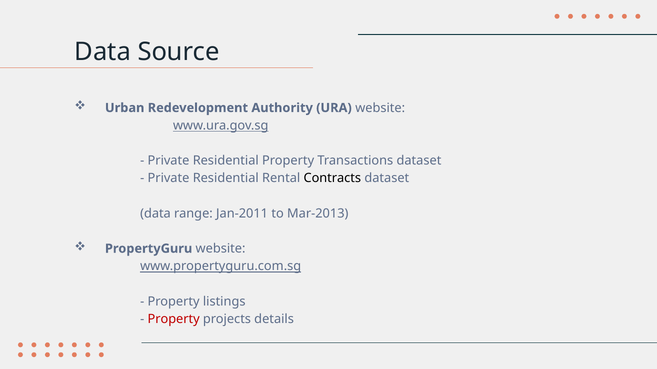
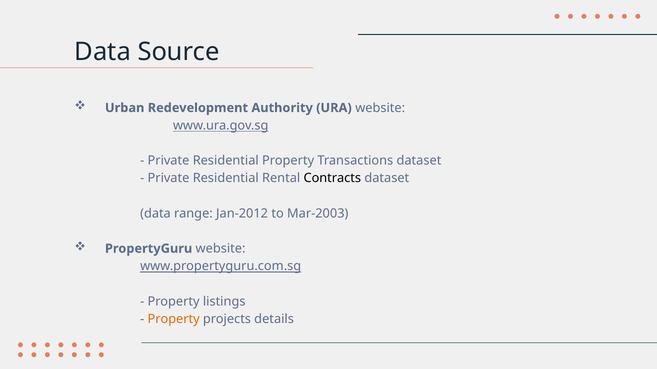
Jan-2011: Jan-2011 -> Jan-2012 (242, 214)
Mar-2013: Mar-2013 -> Mar-2003 (318, 214)
Property colour: red -> orange (174, 319)
